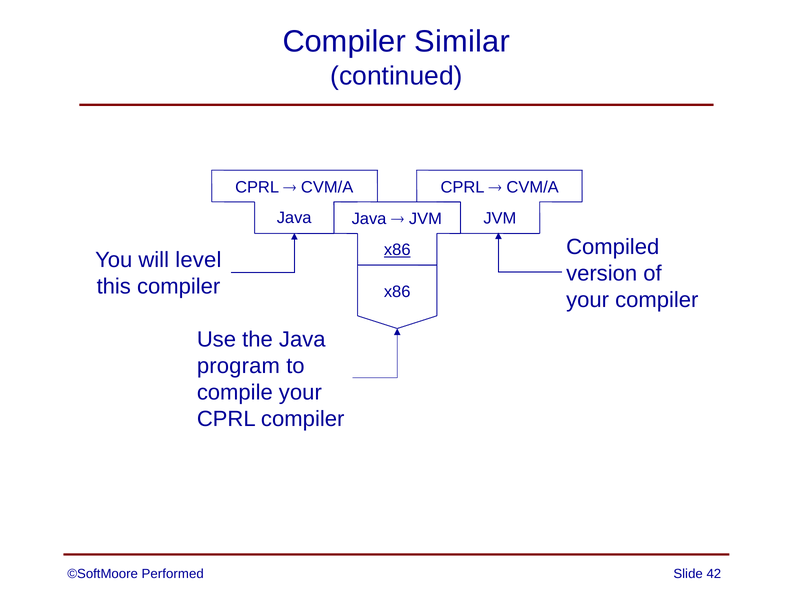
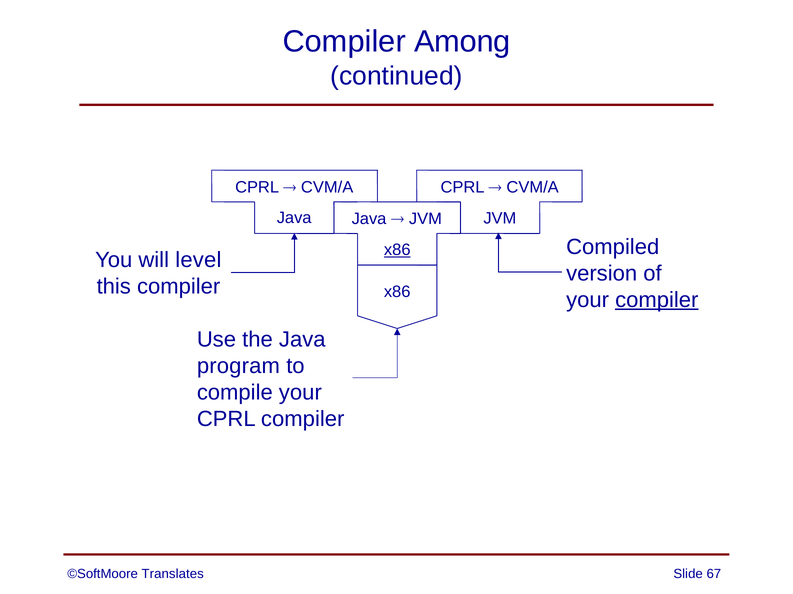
Similar: Similar -> Among (462, 42)
compiler underline: none -> present (657, 300)
Performed: Performed -> Translates (173, 575)
42: 42 -> 67 (714, 575)
